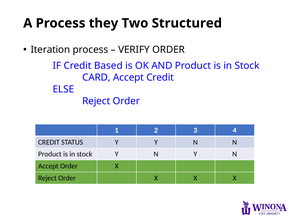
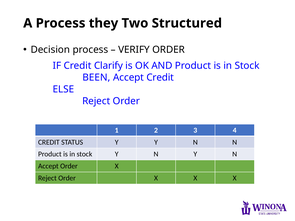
Iteration: Iteration -> Decision (50, 50)
Based: Based -> Clarify (108, 66)
CARD: CARD -> BEEN (96, 77)
